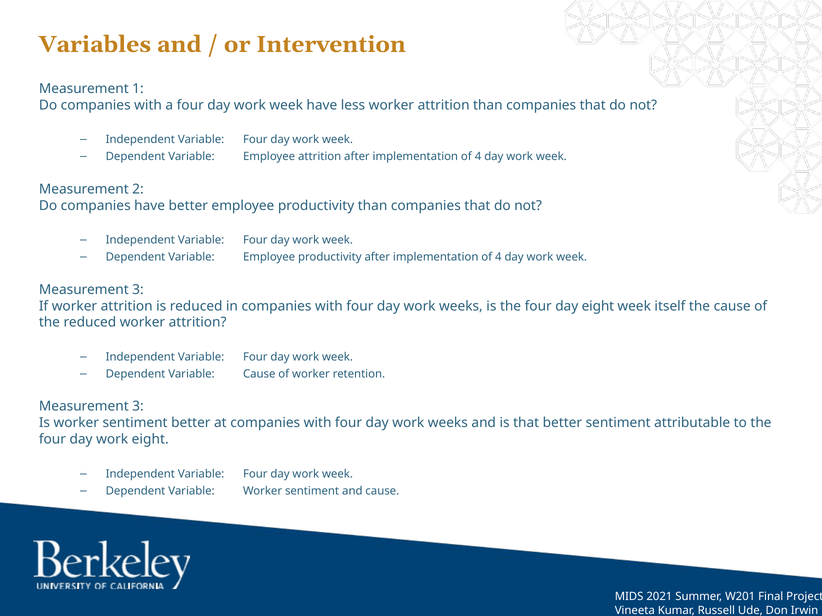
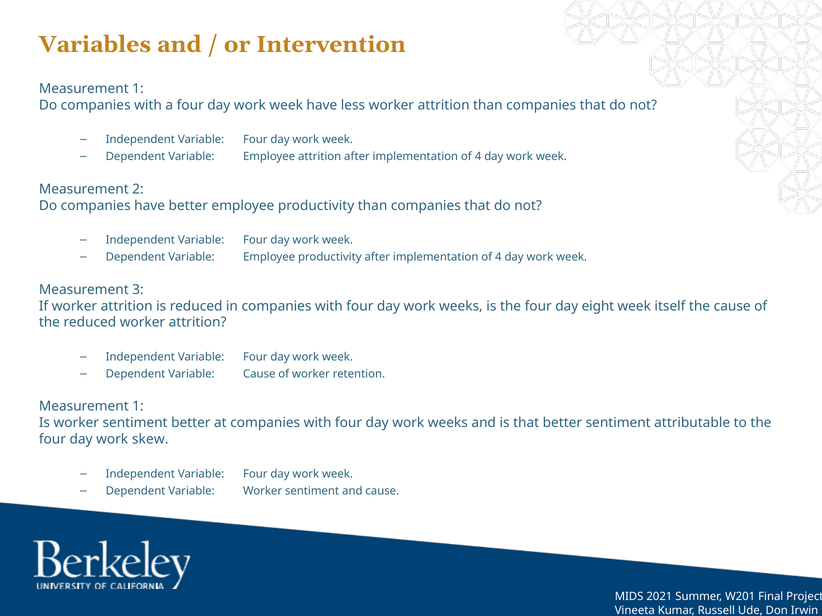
3: 3 -> 1 (138, 407)
work eight: eight -> skew (150, 440)
